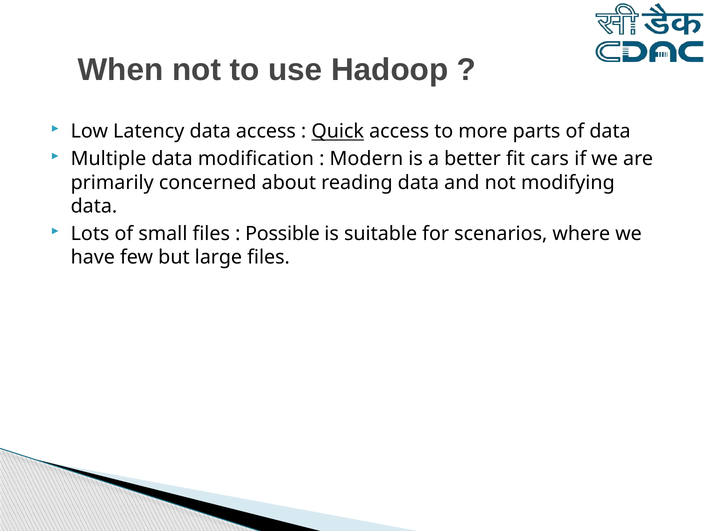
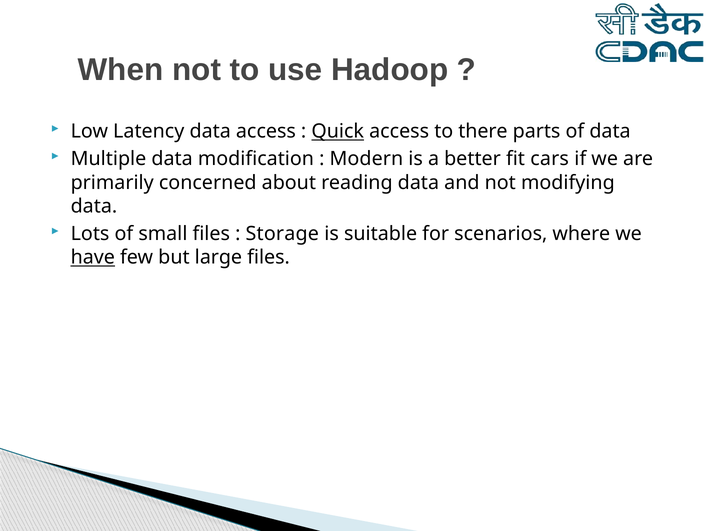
more: more -> there (483, 131)
Possible: Possible -> Storage (282, 234)
have underline: none -> present (93, 257)
